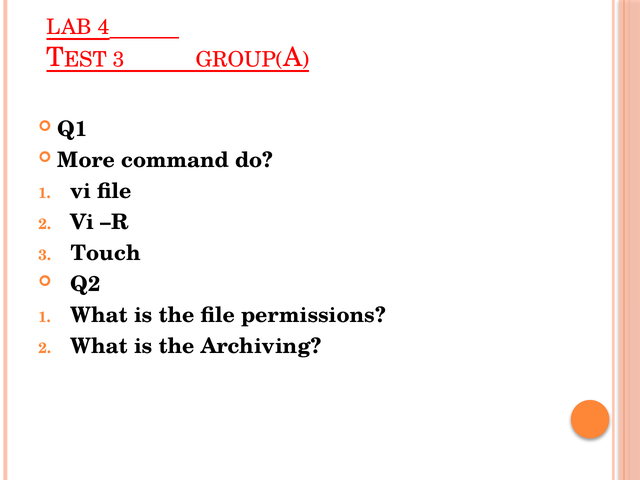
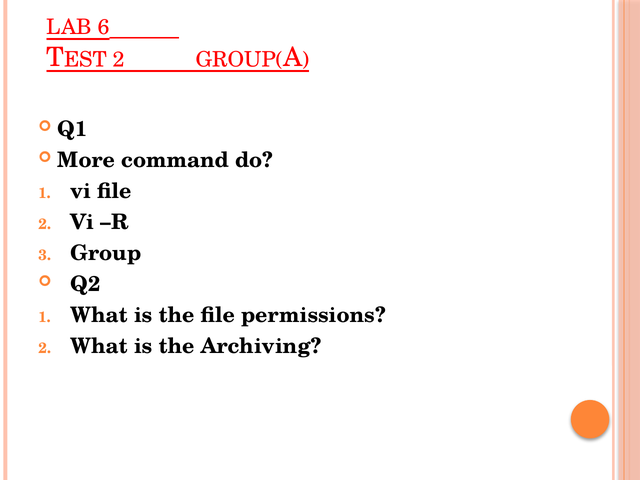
4: 4 -> 6 (104, 27)
3: 3 -> 2 (119, 59)
Touch: Touch -> Group (106, 253)
